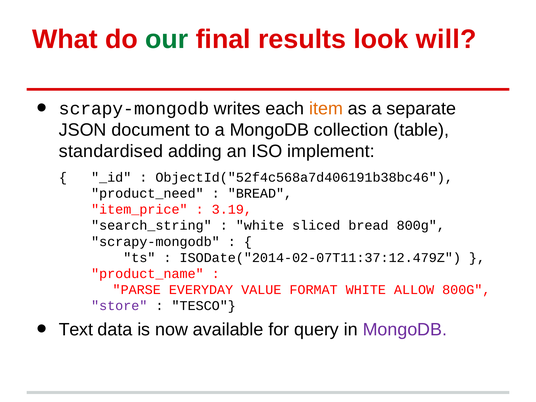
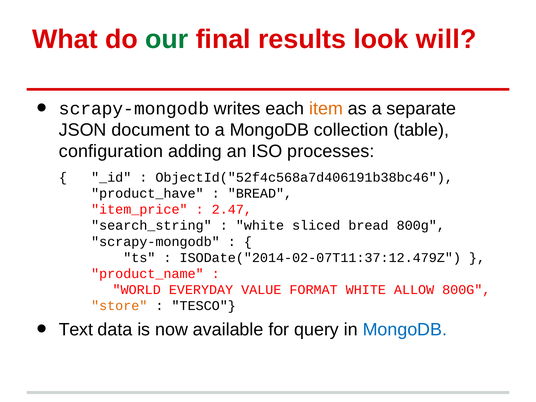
standardised: standardised -> configuration (111, 151)
implement: implement -> processes (331, 151)
product_need: product_need -> product_have (147, 193)
3.19: 3.19 -> 2.47 (232, 209)
PARSE: PARSE -> WORLD (137, 290)
store colour: purple -> orange (119, 306)
MongoDB colour: purple -> blue (405, 329)
